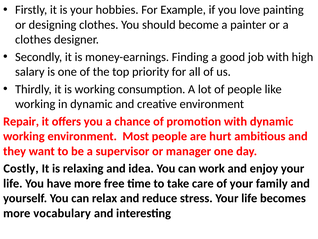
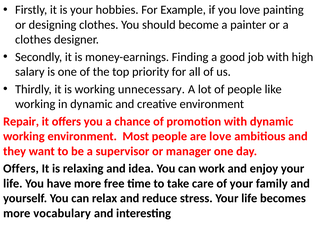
consumption: consumption -> unnecessary (151, 89)
are hurt: hurt -> love (220, 136)
Costly: Costly -> Offers (21, 168)
